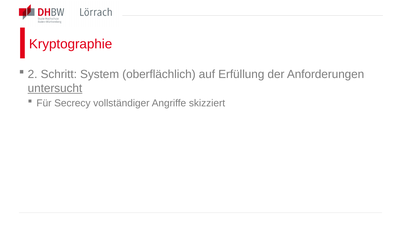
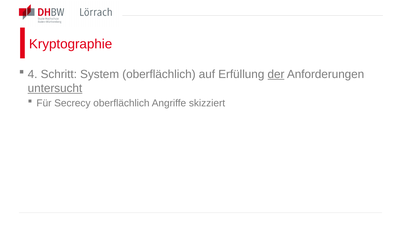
2: 2 -> 4 (33, 74)
der underline: none -> present (276, 74)
Secrecy vollständiger: vollständiger -> oberflächlich (121, 103)
